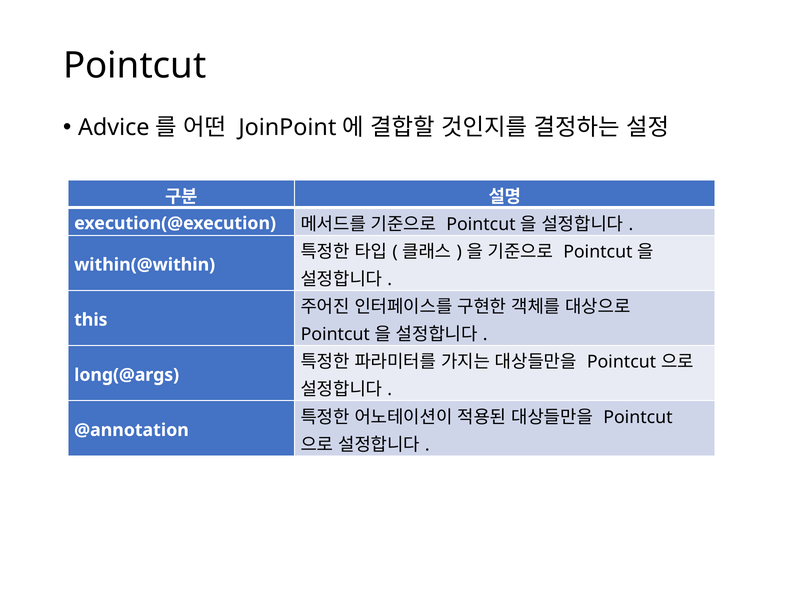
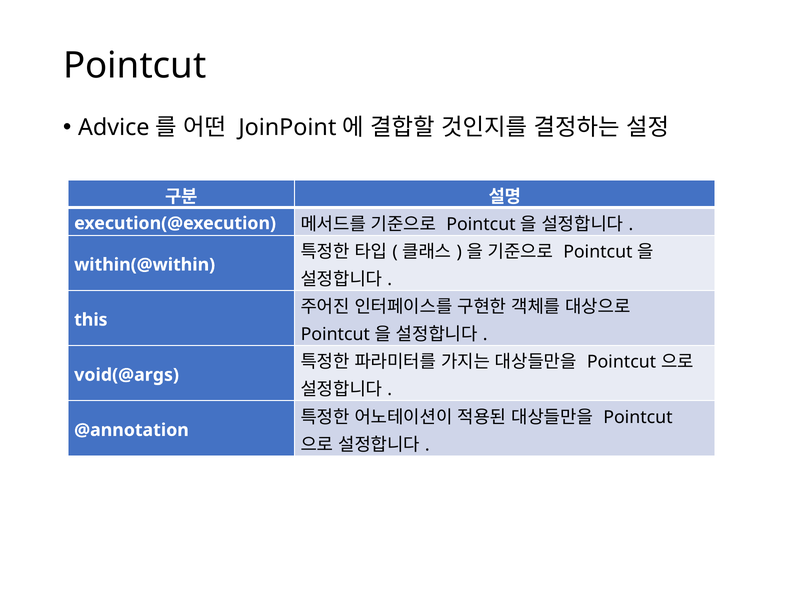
long(@args: long(@args -> void(@args (127, 375)
